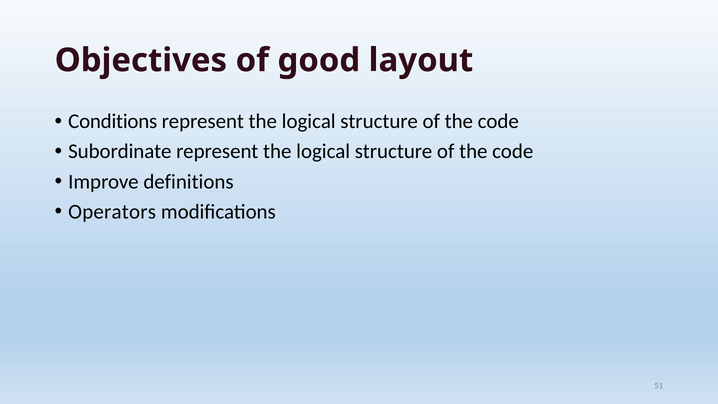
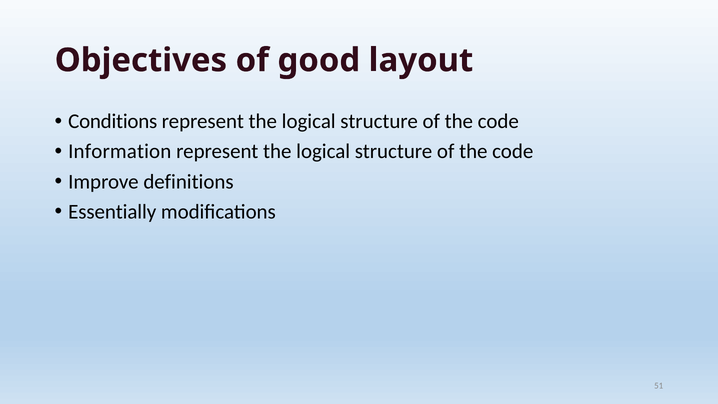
Subordinate: Subordinate -> Information (120, 151)
Operators: Operators -> Essentially (112, 212)
